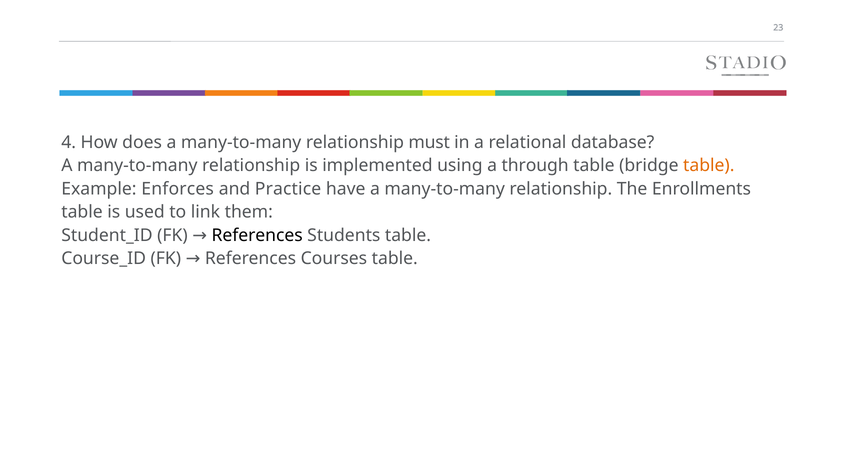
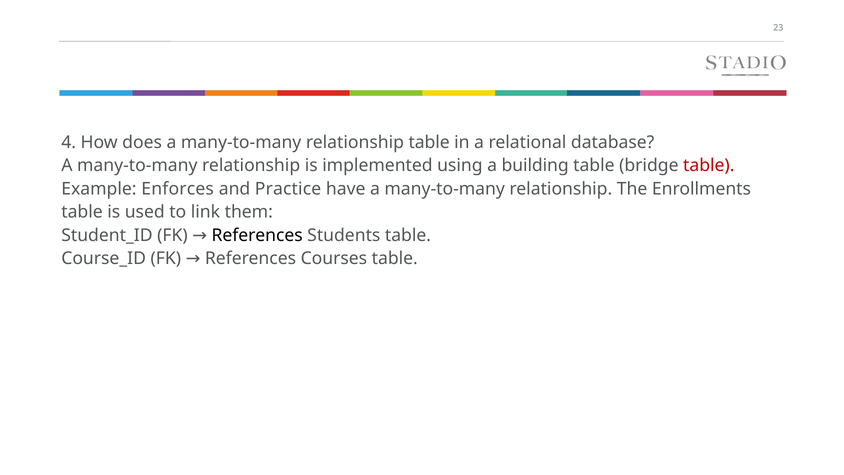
relationship must: must -> table (429, 142)
through: through -> building (535, 166)
table colour: orange -> red (709, 166)
